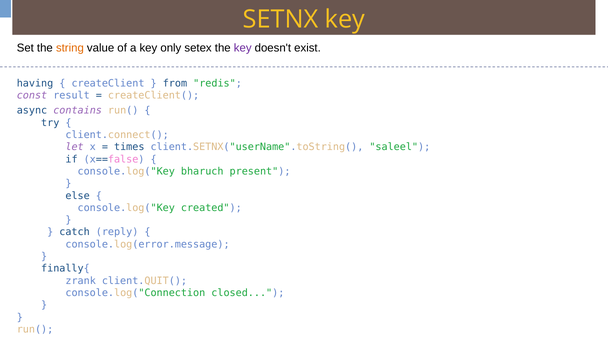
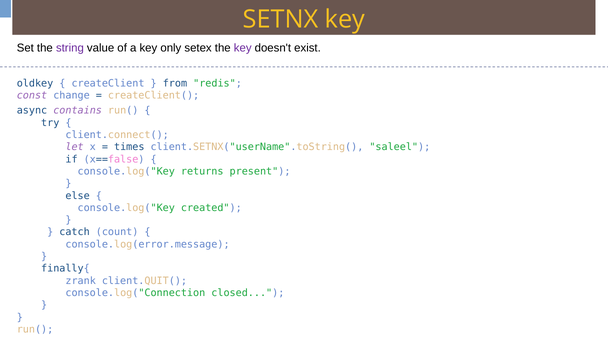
string colour: orange -> purple (70, 48)
having: having -> oldkey (35, 83)
result: result -> change (72, 95)
bharuch: bharuch -> returns (202, 171)
reply: reply -> count (117, 232)
